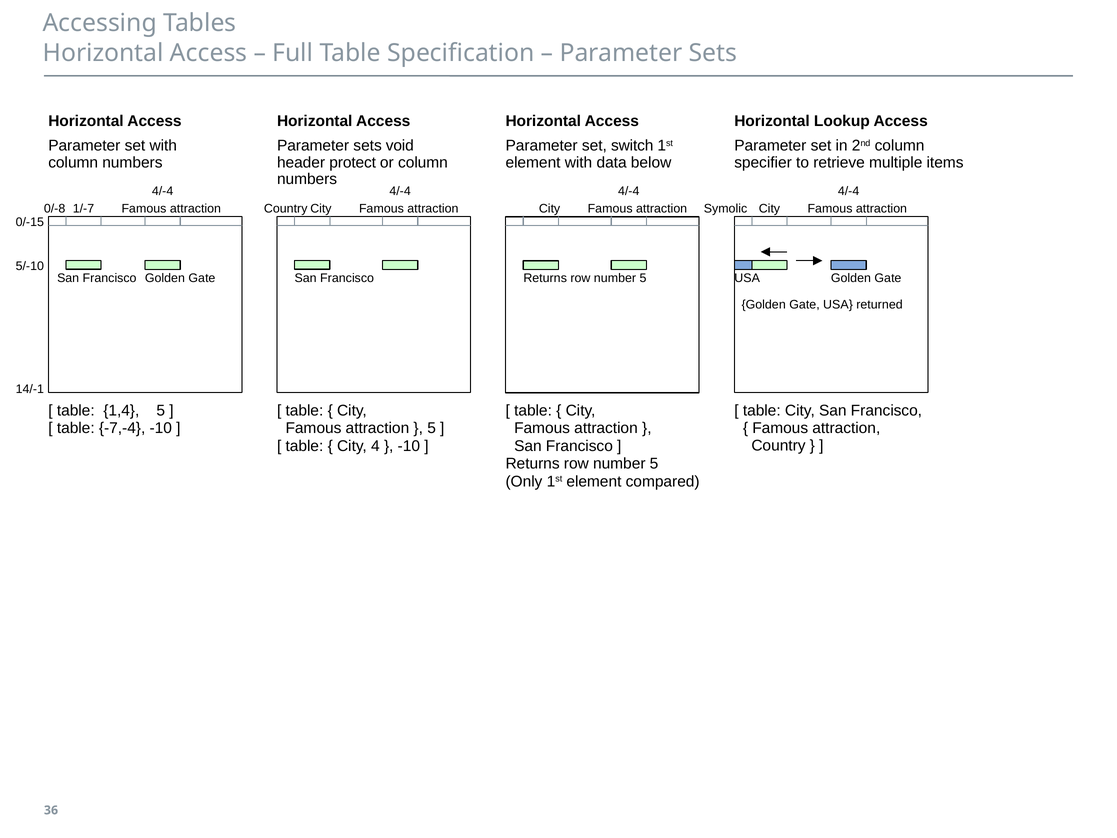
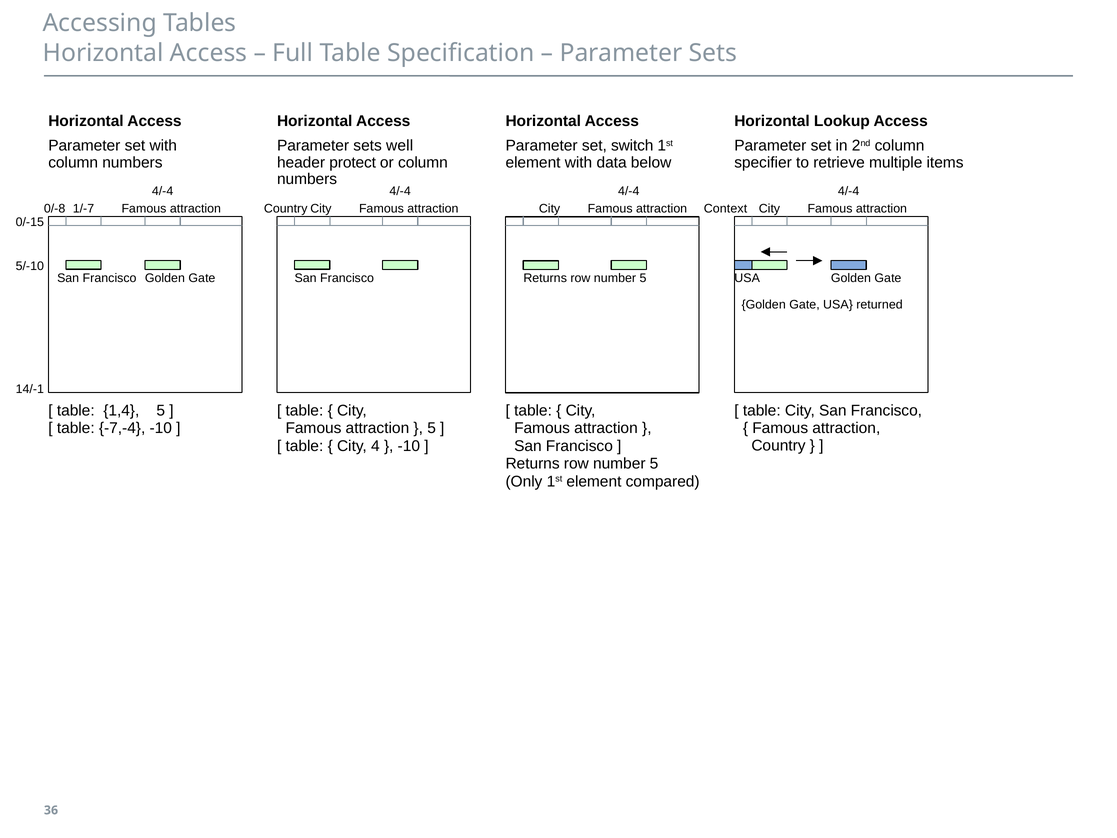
void: void -> well (400, 146)
Symolic: Symolic -> Context (725, 209)
